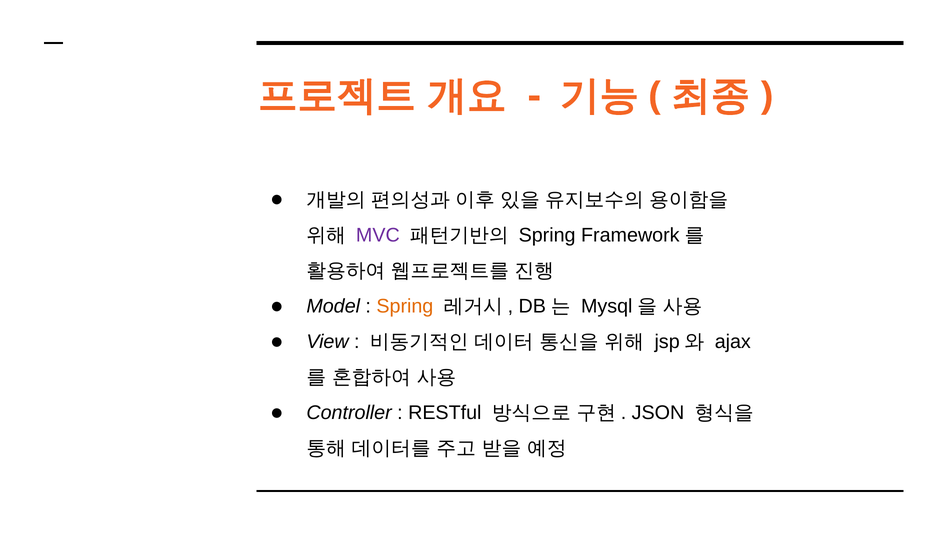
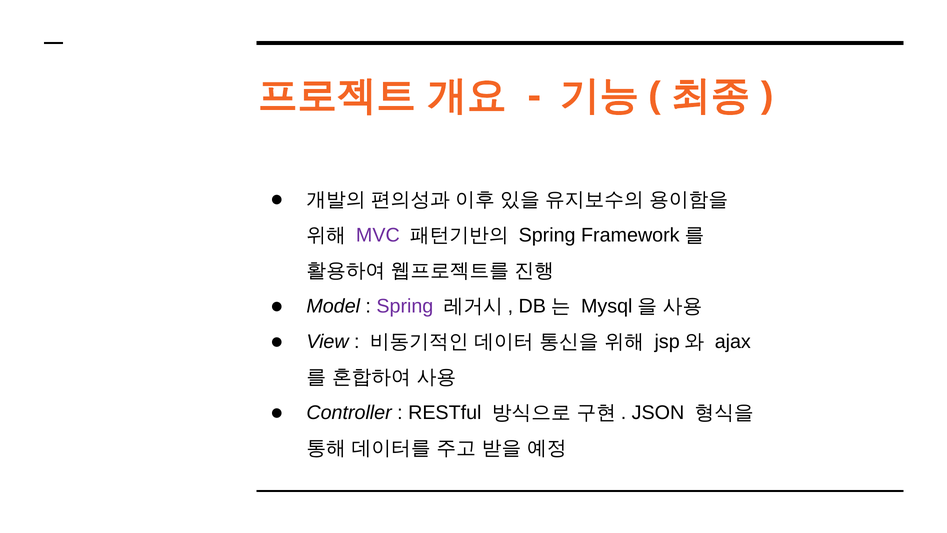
Spring colour: orange -> purple (405, 306)
